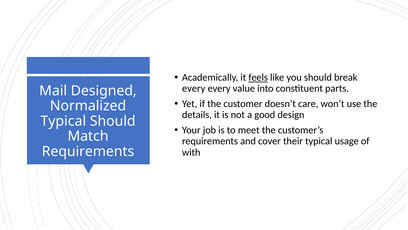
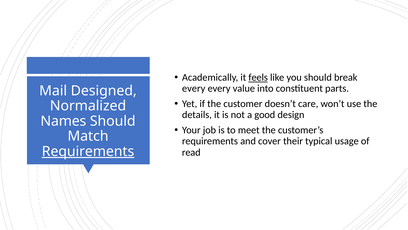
Typical: Typical -> Names (63, 121)
Requirements underline: none -> present (88, 151)
with: with -> read (191, 152)
